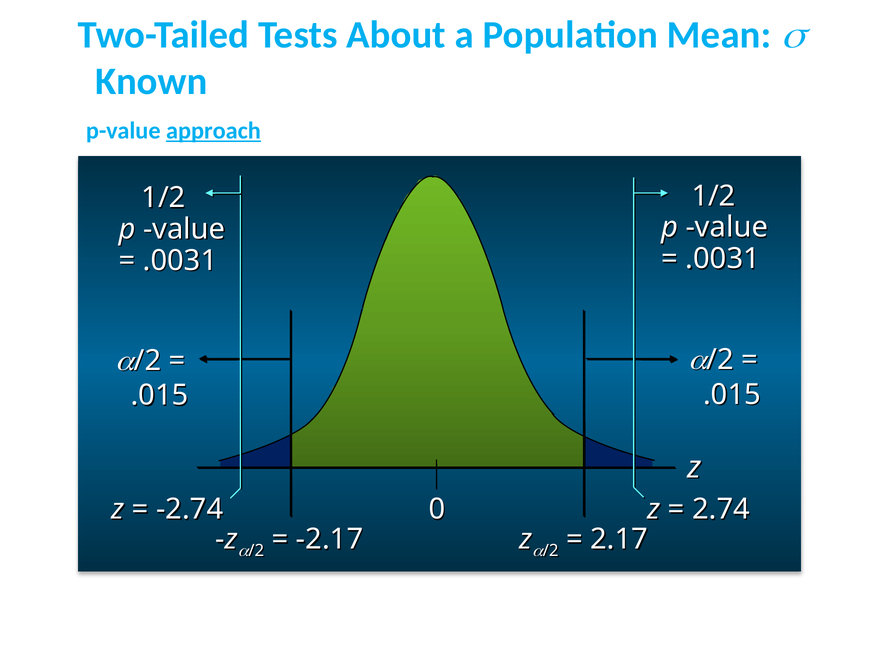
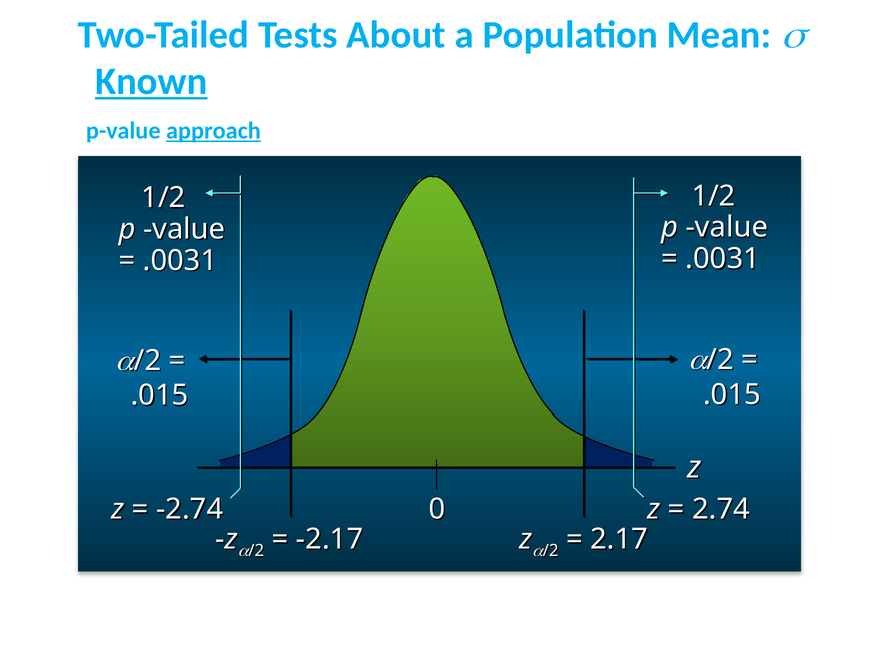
Known underline: none -> present (151, 82)
